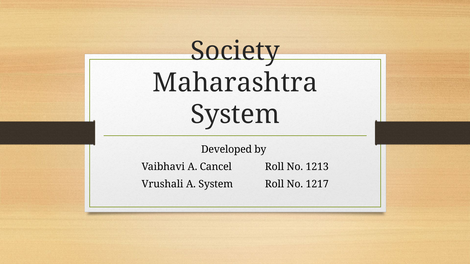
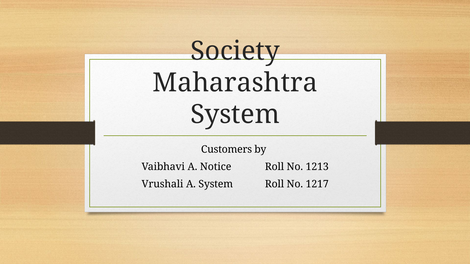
Developed: Developed -> Customers (227, 150)
Cancel: Cancel -> Notice (216, 167)
